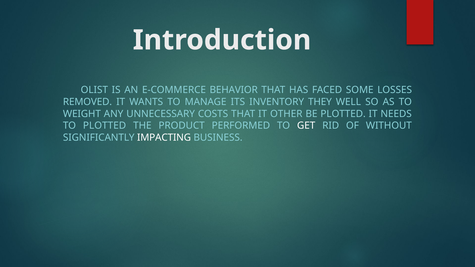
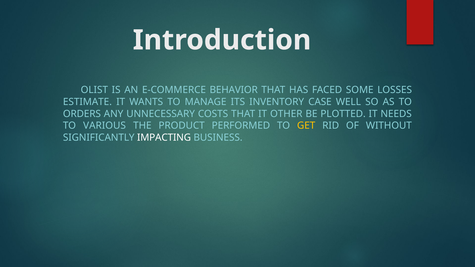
REMOVED: REMOVED -> ESTIMATE (87, 102)
THEY: THEY -> CASE (320, 102)
WEIGHT: WEIGHT -> ORDERS (82, 114)
TO PLOTTED: PLOTTED -> VARIOUS (105, 126)
GET colour: white -> yellow (306, 126)
